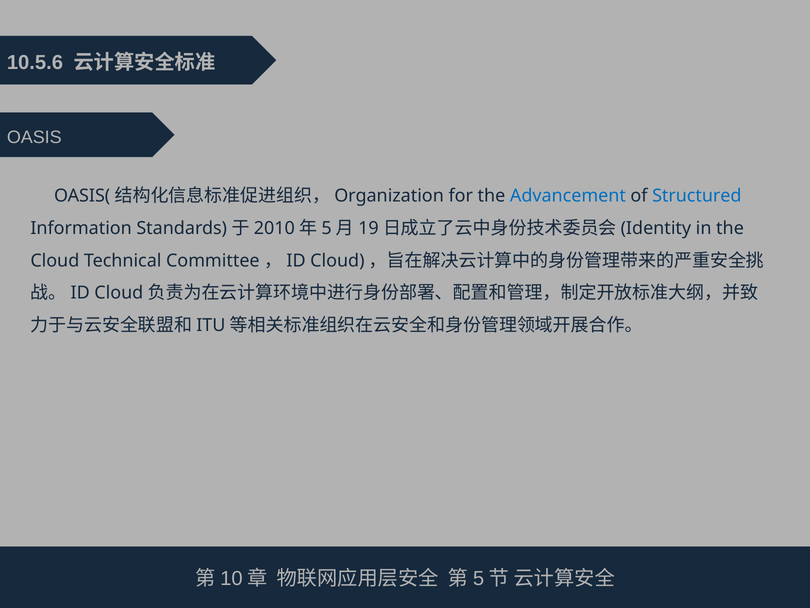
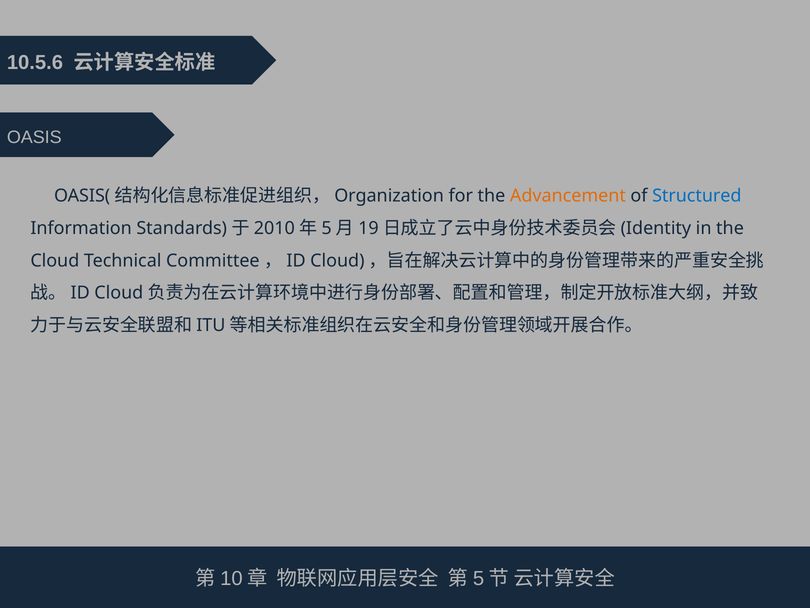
Advancement colour: blue -> orange (568, 196)
